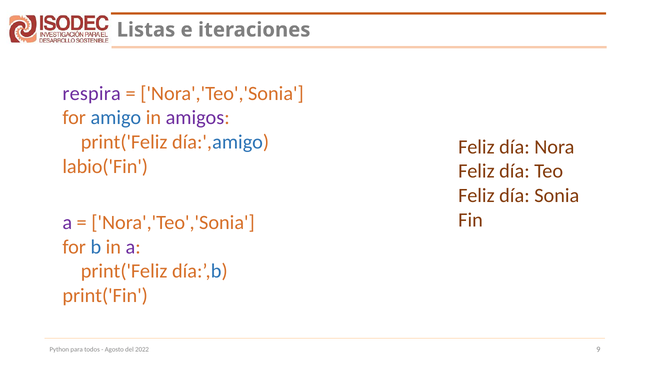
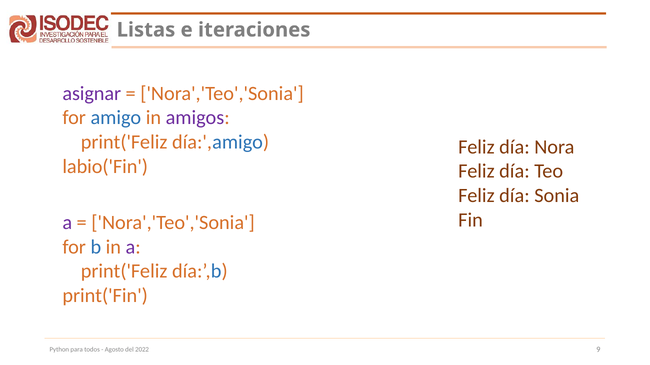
respira: respira -> asignar (92, 94)
